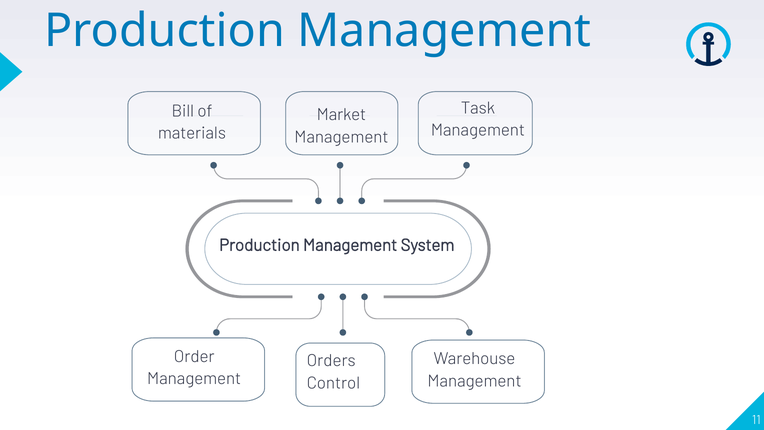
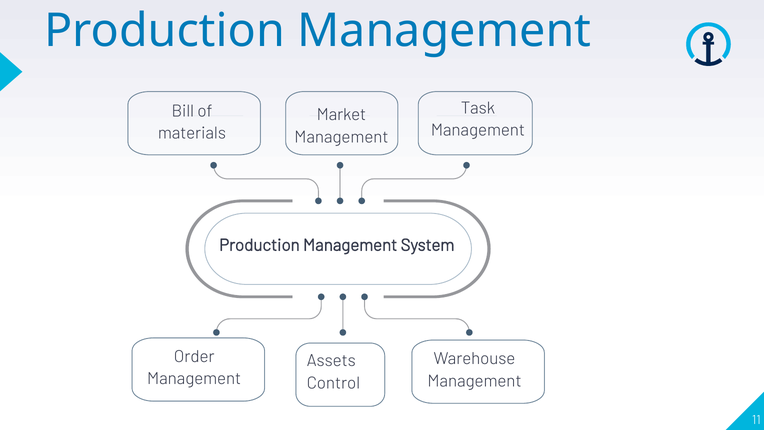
Orders: Orders -> Assets (331, 361)
